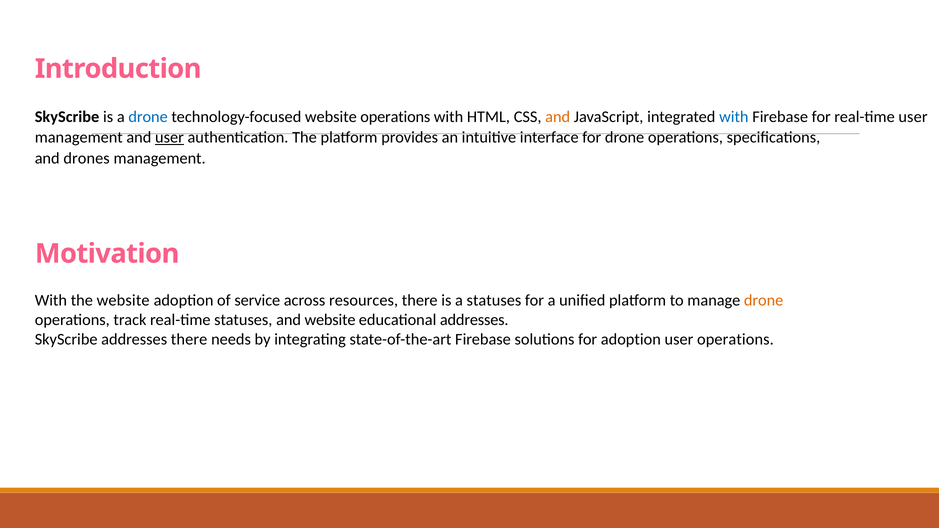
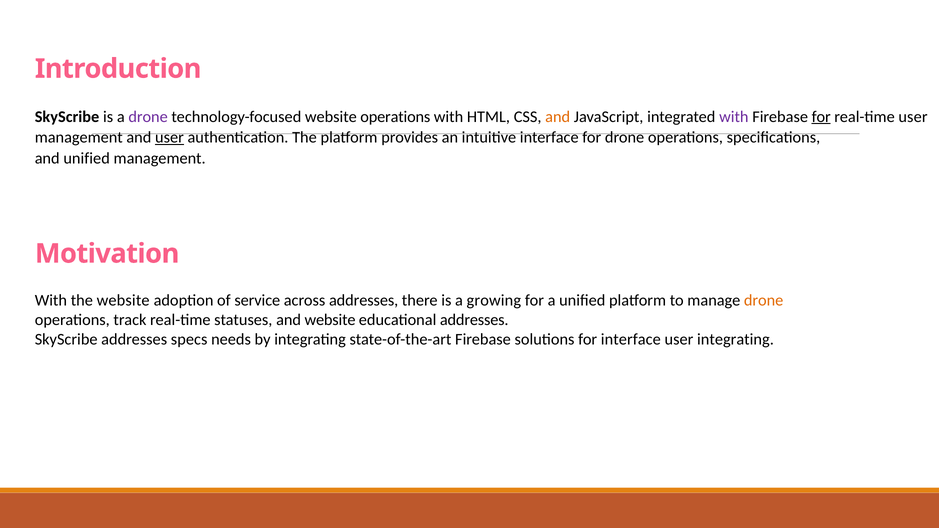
drone colour: blue -> purple (148, 117)
with colour: blue -> purple (734, 117)
for underline: none -> present (821, 117)
and drones: drones -> unified (87, 158)
across resources: resources -> addresses (364, 300)
a statuses: statuses -> growing (494, 300)
addresses there: there -> specs (189, 340)
for adoption: adoption -> interface (631, 340)
user operations: operations -> integrating (735, 340)
